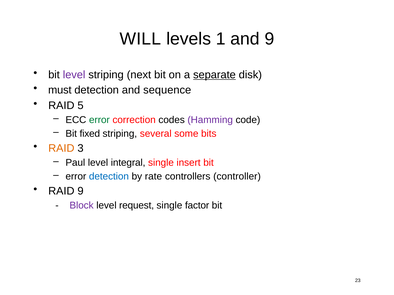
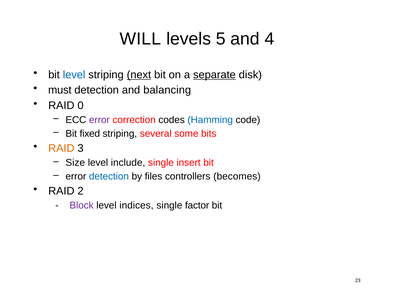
1: 1 -> 5 (221, 39)
and 9: 9 -> 4 (269, 39)
level colour: purple -> blue (74, 75)
next underline: none -> present (139, 75)
sequence: sequence -> balancing (167, 90)
5: 5 -> 0 (81, 106)
error colour: green -> purple (99, 120)
Hamming colour: purple -> blue (210, 120)
Paul: Paul -> Size (75, 163)
integral: integral -> include (128, 163)
rate: rate -> files (154, 177)
controller: controller -> becomes (237, 177)
RAID 9: 9 -> 2 (81, 191)
request: request -> indices (136, 206)
